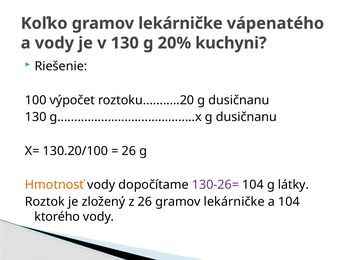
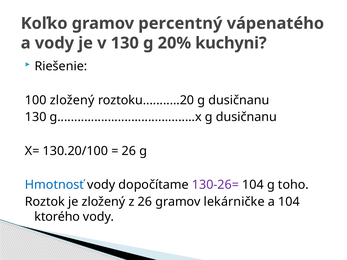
Koľko gramov lekárničke: lekárničke -> percentný (180, 23)
100 výpočet: výpočet -> zložený (72, 100)
Hmotnosť colour: orange -> blue (54, 185)
látky: látky -> toho (293, 185)
